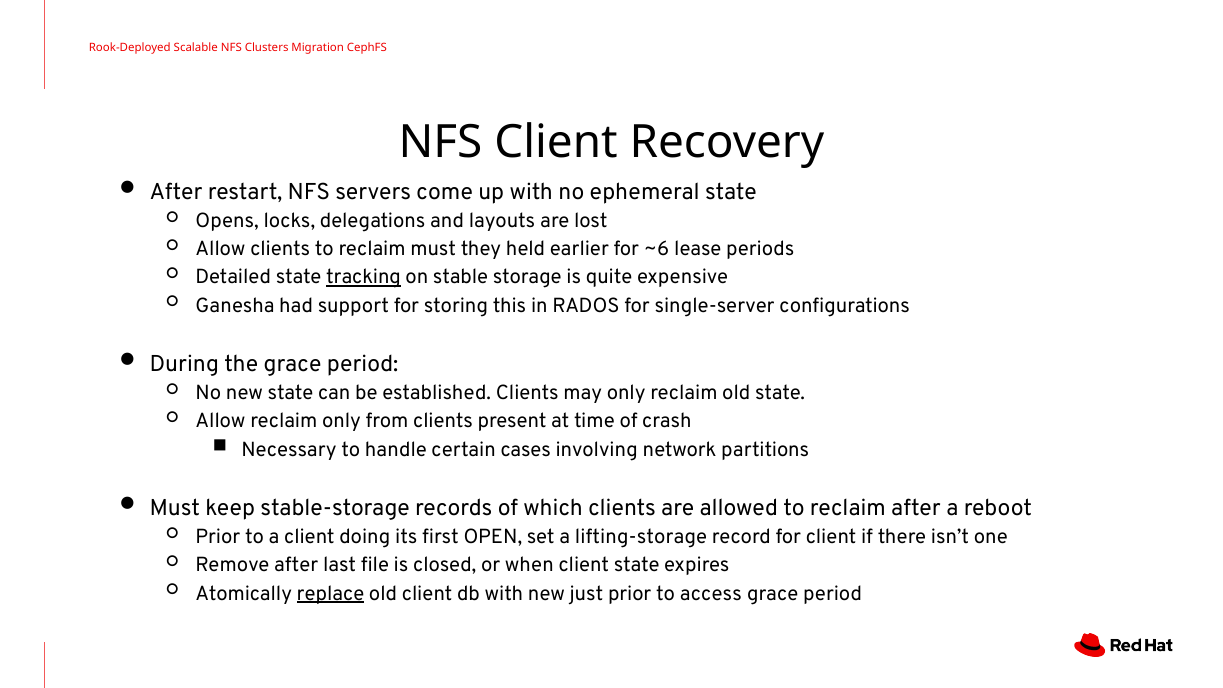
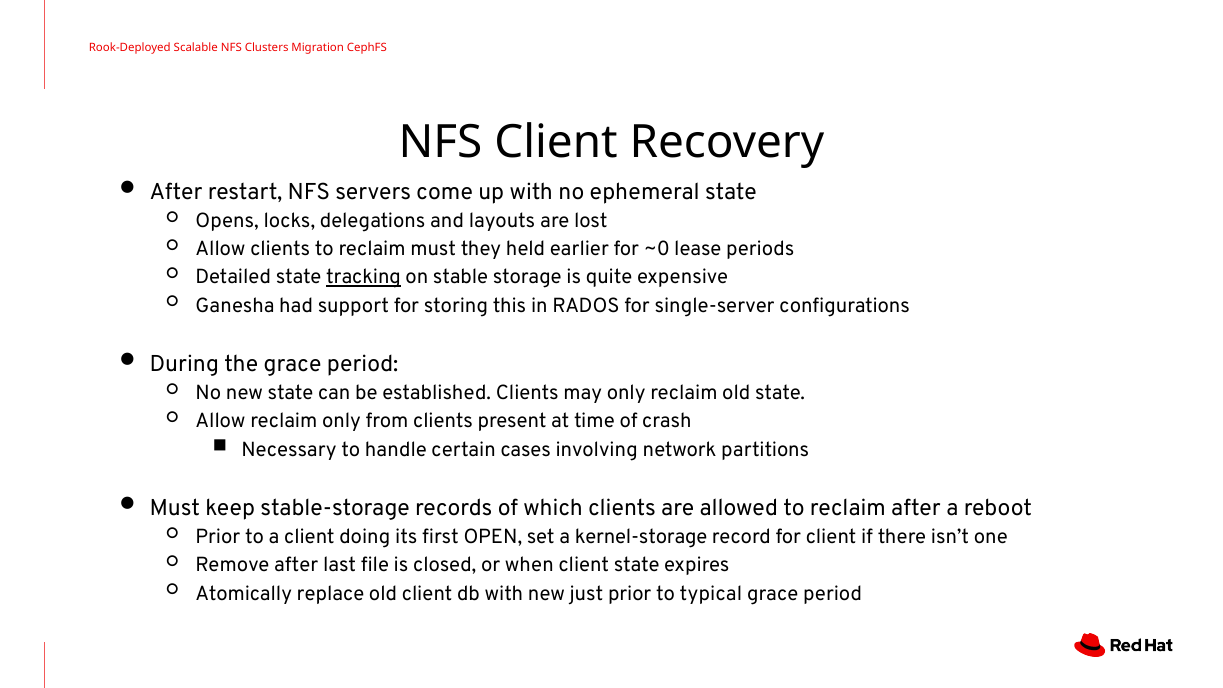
~6: ~6 -> ~0 (657, 249)
lifting-storage: lifting-storage -> kernel-storage (641, 537)
replace underline: present -> none (330, 593)
access: access -> typical (711, 593)
